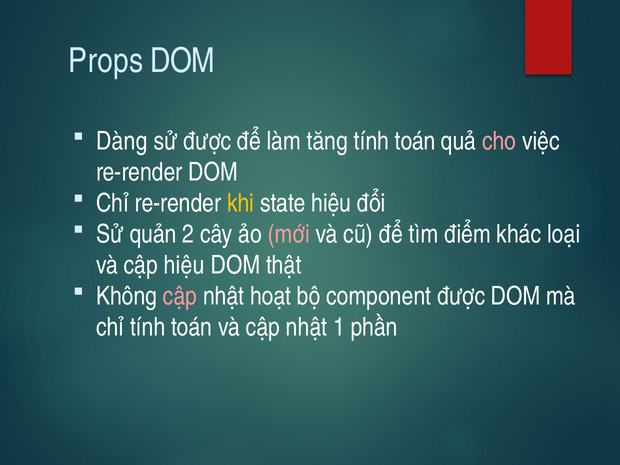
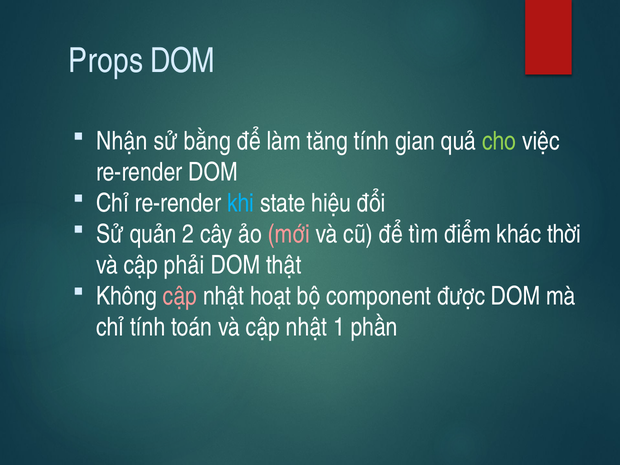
Dàng: Dàng -> Nhận (122, 141)
sử được: được -> bằng (207, 141)
tăng tính toán: toán -> gian (415, 141)
cho colour: pink -> light green (499, 141)
khi colour: yellow -> light blue (241, 203)
loại: loại -> thời (564, 234)
cập hiệu: hiệu -> phải (184, 265)
